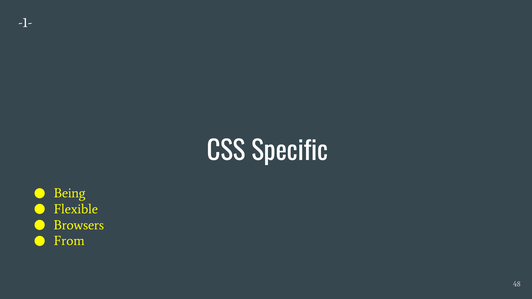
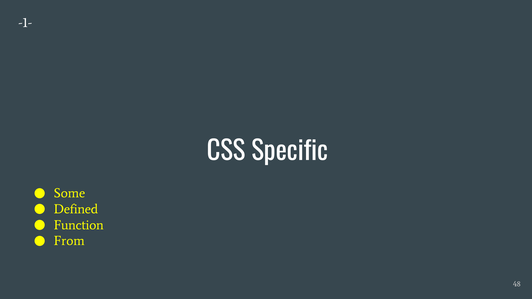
Being: Being -> Some (69, 193)
Flexible: Flexible -> Defined (76, 209)
Browsers: Browsers -> Function (79, 225)
